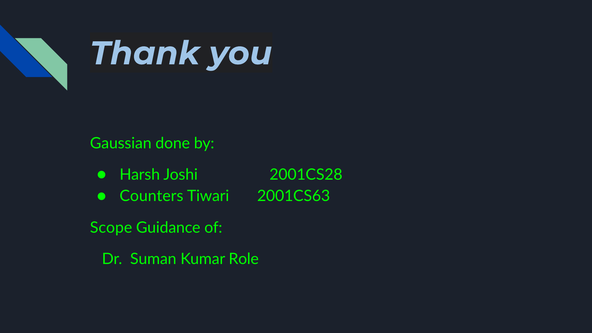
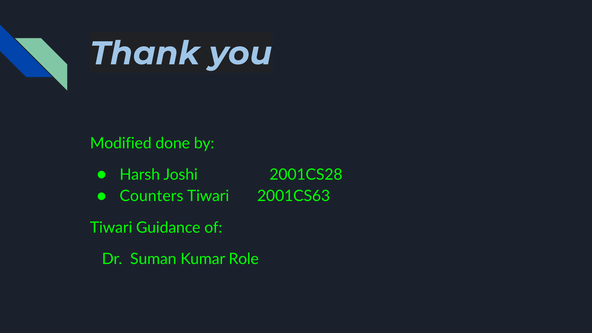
Gaussian: Gaussian -> Modified (121, 143)
Scope: Scope -> Tiwari (111, 228)
